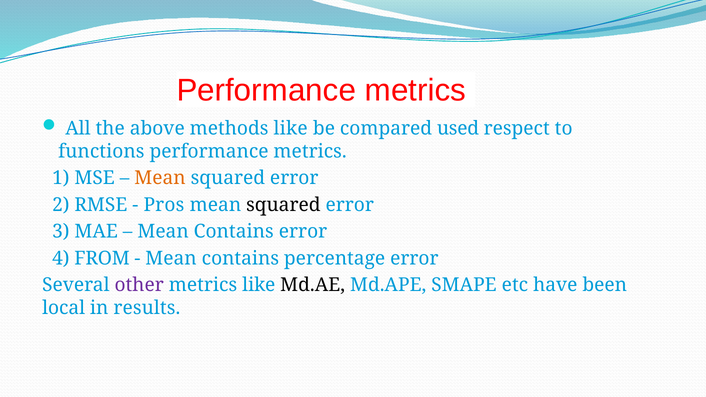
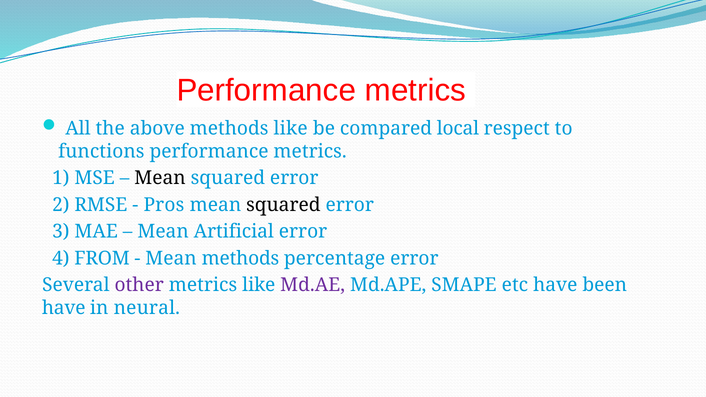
used: used -> local (458, 128)
Mean colour: orange -> black (160, 178)
Contains: Contains -> Artificial (234, 232)
contains: contains -> methods (240, 258)
Md.AE colour: black -> purple (313, 285)
local: local -> have (64, 308)
results: results -> neural (147, 308)
